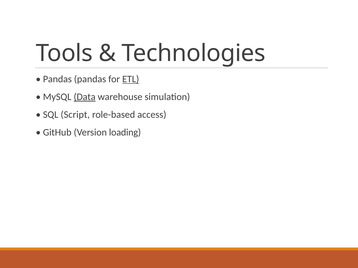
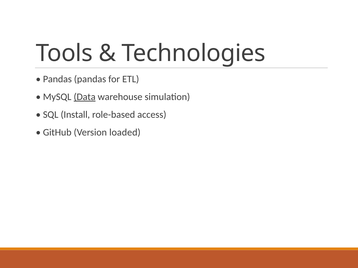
ETL underline: present -> none (131, 79)
Script: Script -> Install (75, 115)
loading: loading -> loaded (125, 132)
